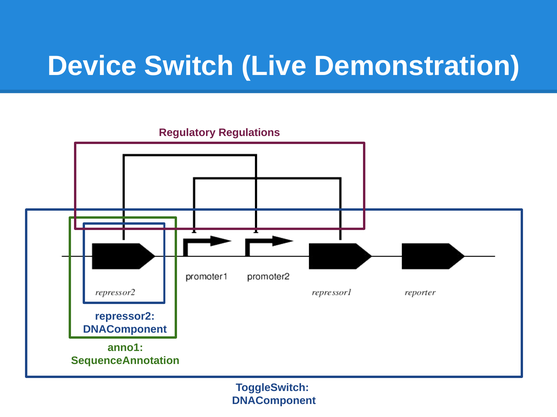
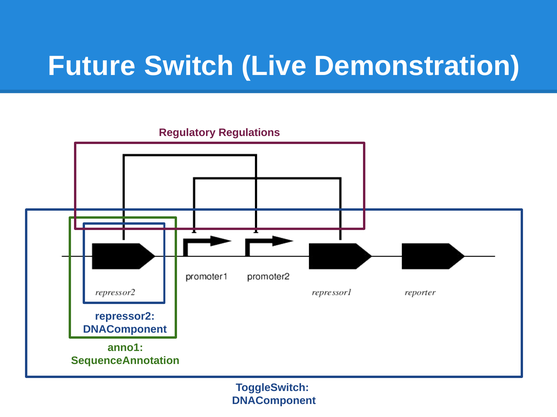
Device: Device -> Future (92, 66)
